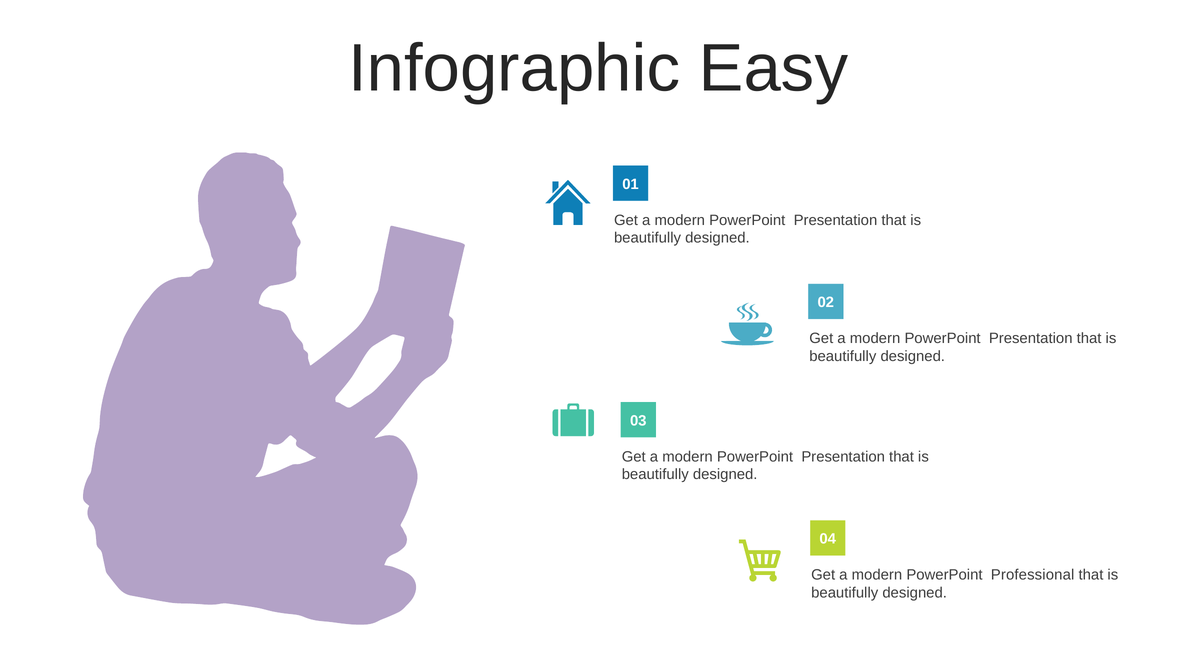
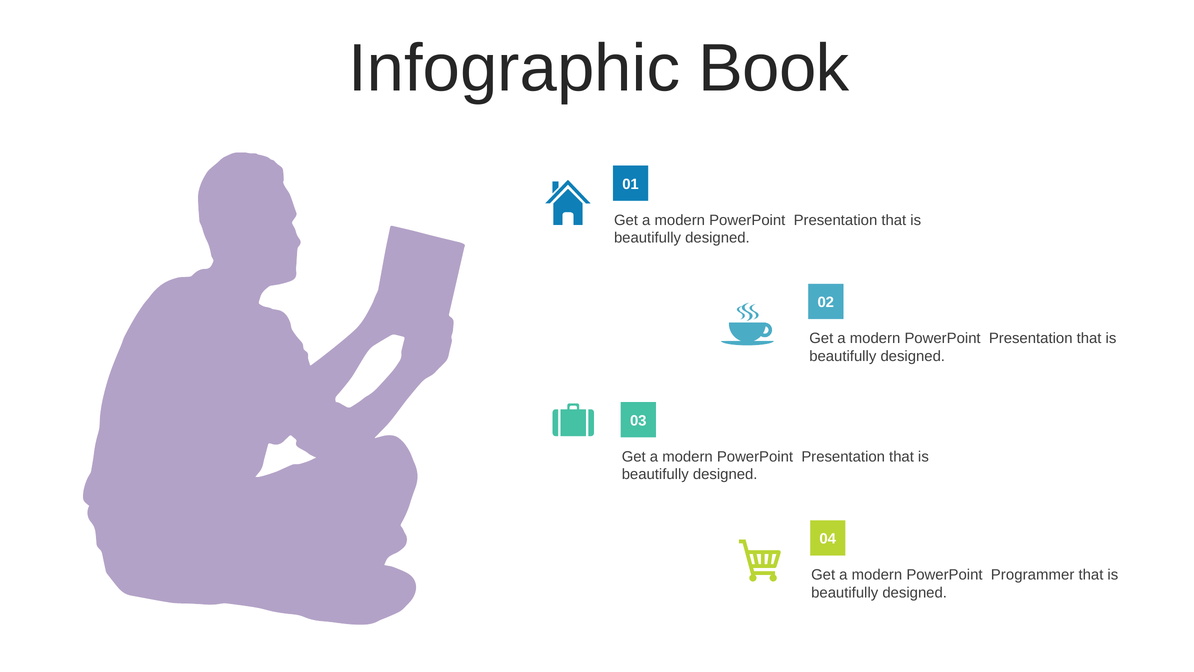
Easy: Easy -> Book (774, 68)
Professional: Professional -> Programmer (1033, 575)
